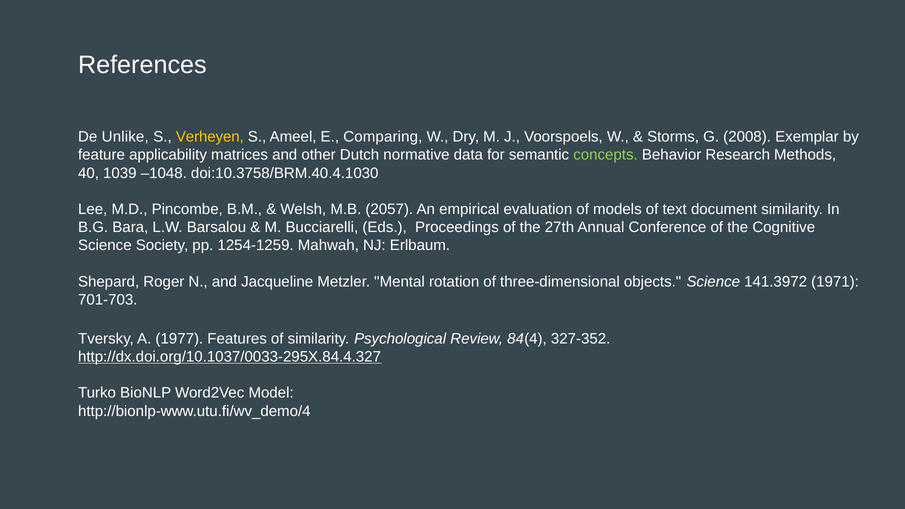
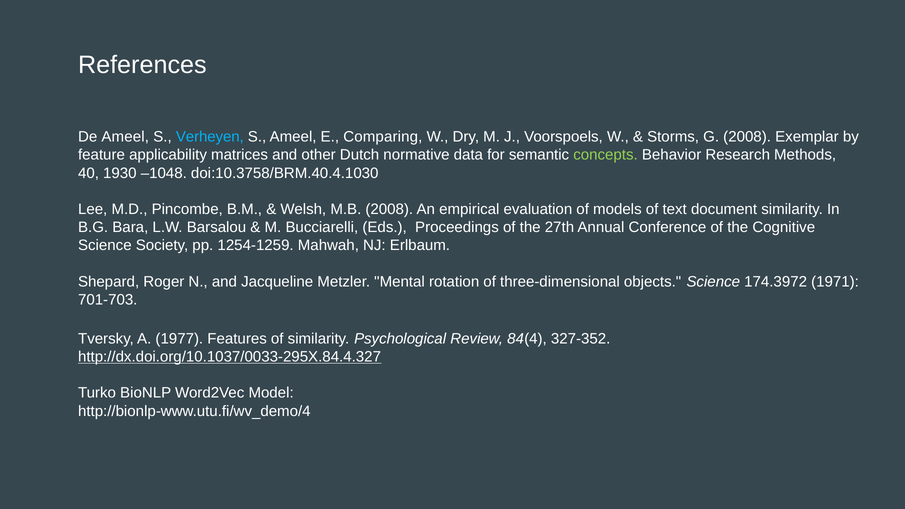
De Unlike: Unlike -> Ameel (125, 137)
Verheyen colour: yellow -> light blue (210, 137)
1039: 1039 -> 1930 (120, 173)
M.B 2057: 2057 -> 2008 (389, 209)
141.3972: 141.3972 -> 174.3972 (776, 282)
